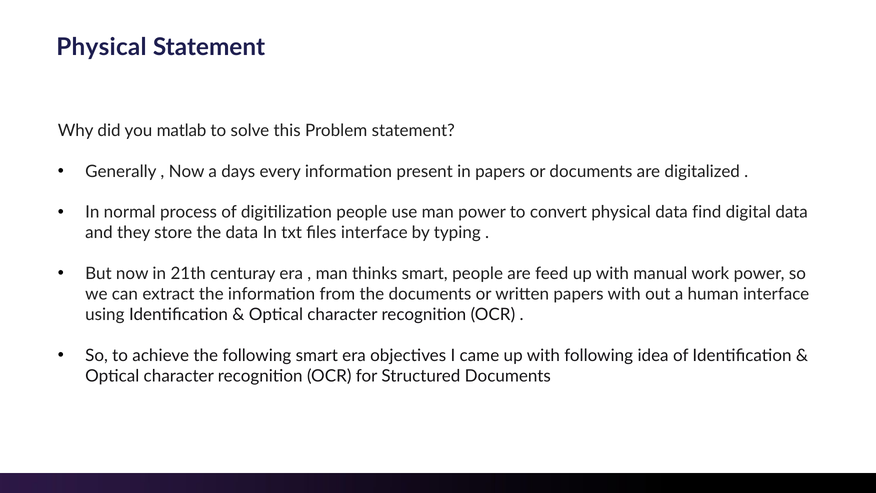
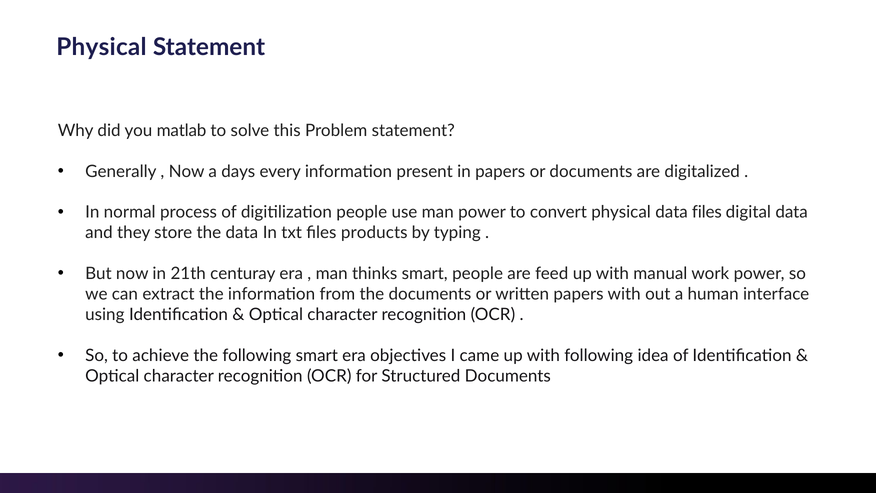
data find: find -> files (707, 212)
files interface: interface -> products (374, 233)
